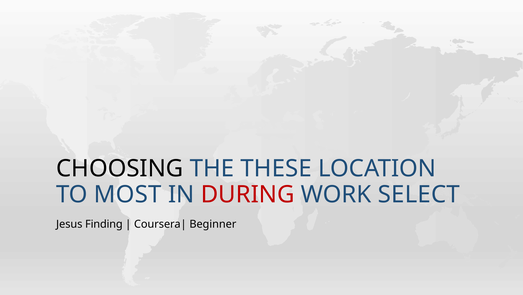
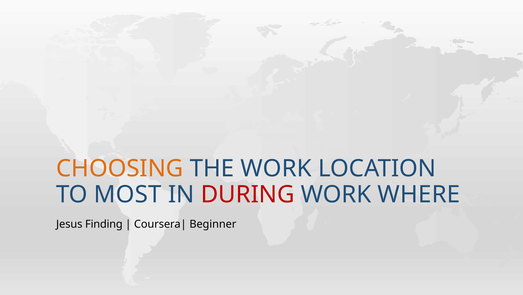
CHOOSING colour: black -> orange (120, 168)
THE THESE: THESE -> WORK (276, 168)
SELECT: SELECT -> WHERE (419, 194)
